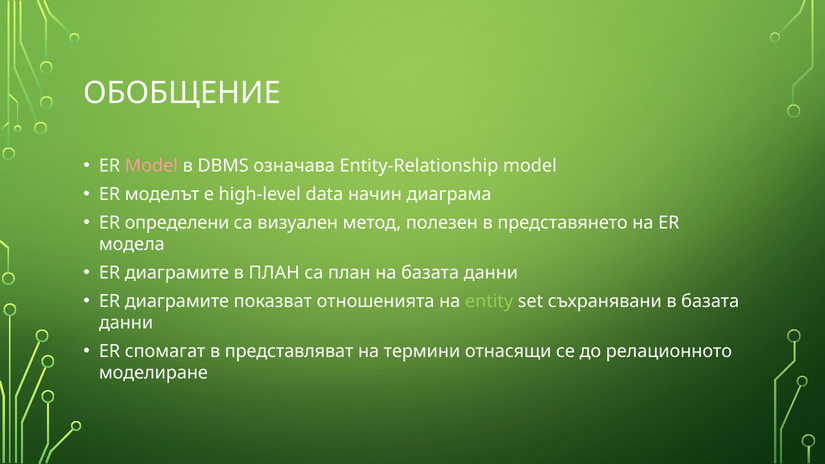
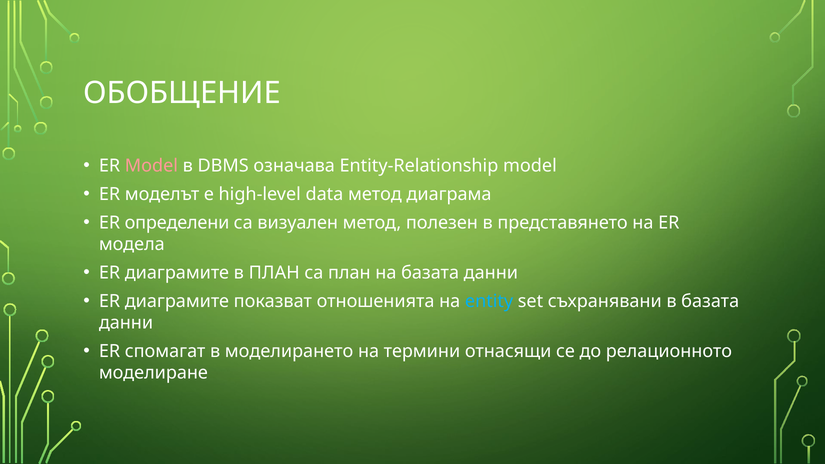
data начин: начин -> метод (375, 194)
entity colour: light green -> light blue (489, 301)
представляват: представляват -> моделирането (289, 351)
